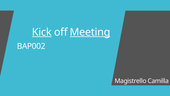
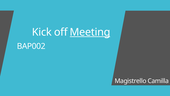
Kick underline: present -> none (42, 32)
